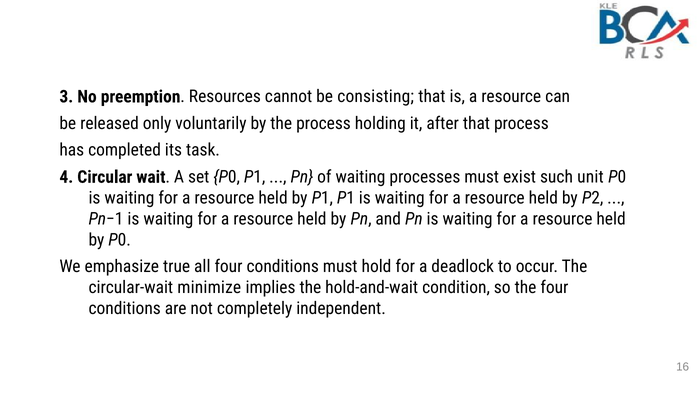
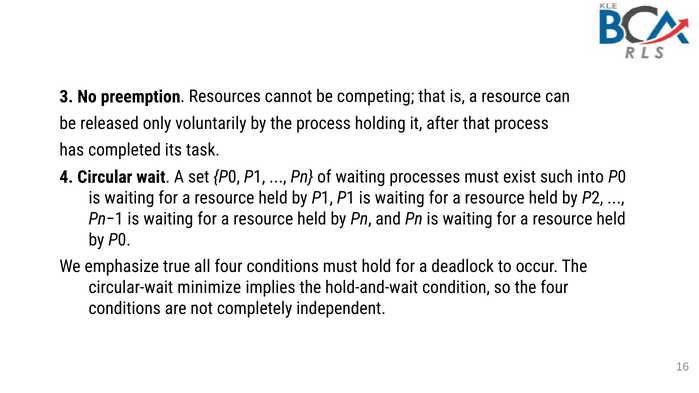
consisting: consisting -> competing (376, 97)
unit: unit -> into (590, 177)
